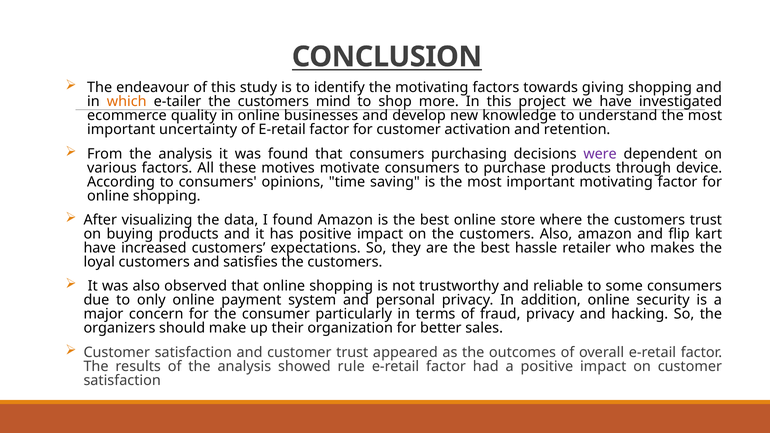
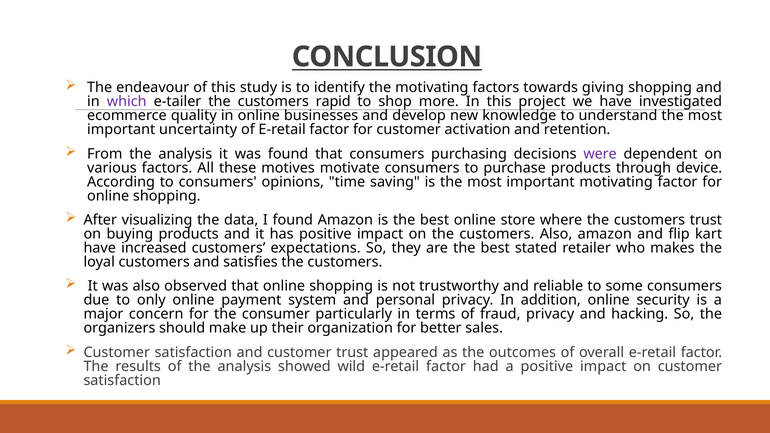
which colour: orange -> purple (127, 102)
mind: mind -> rapid (333, 102)
hassle: hassle -> stated (536, 248)
rule: rule -> wild (351, 366)
